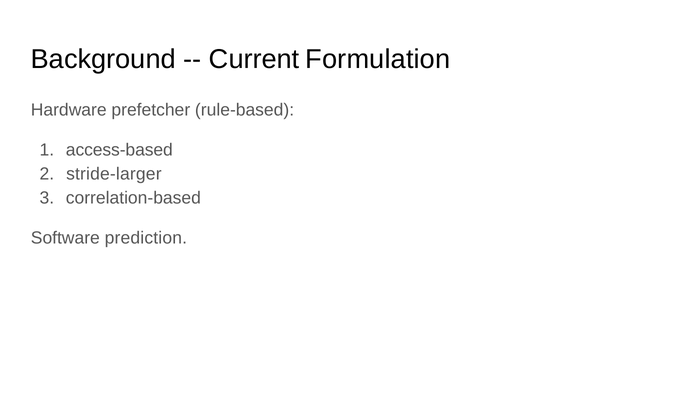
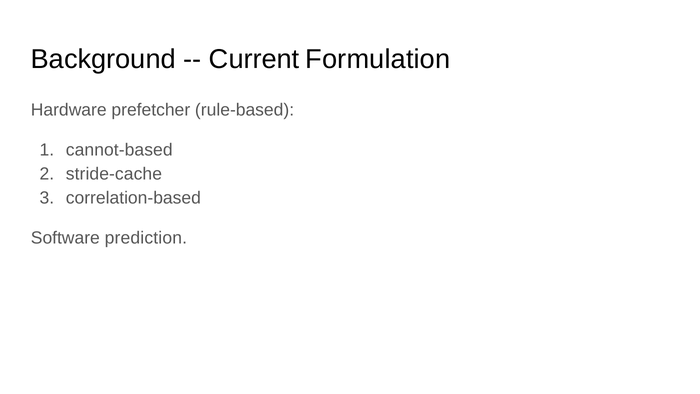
access-based: access-based -> cannot-based (119, 150)
stride-larger: stride-larger -> stride-cache (114, 174)
